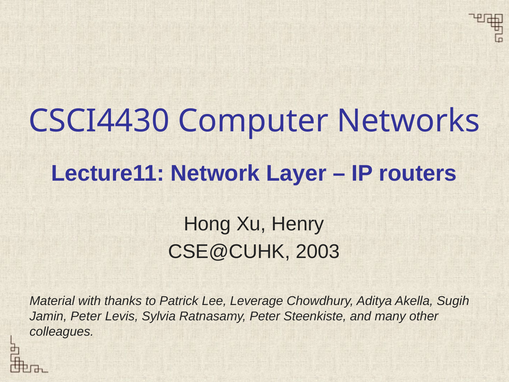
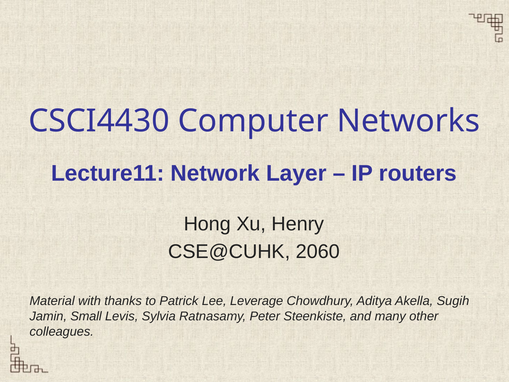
2003: 2003 -> 2060 (318, 251)
Jamin Peter: Peter -> Small (86, 316)
